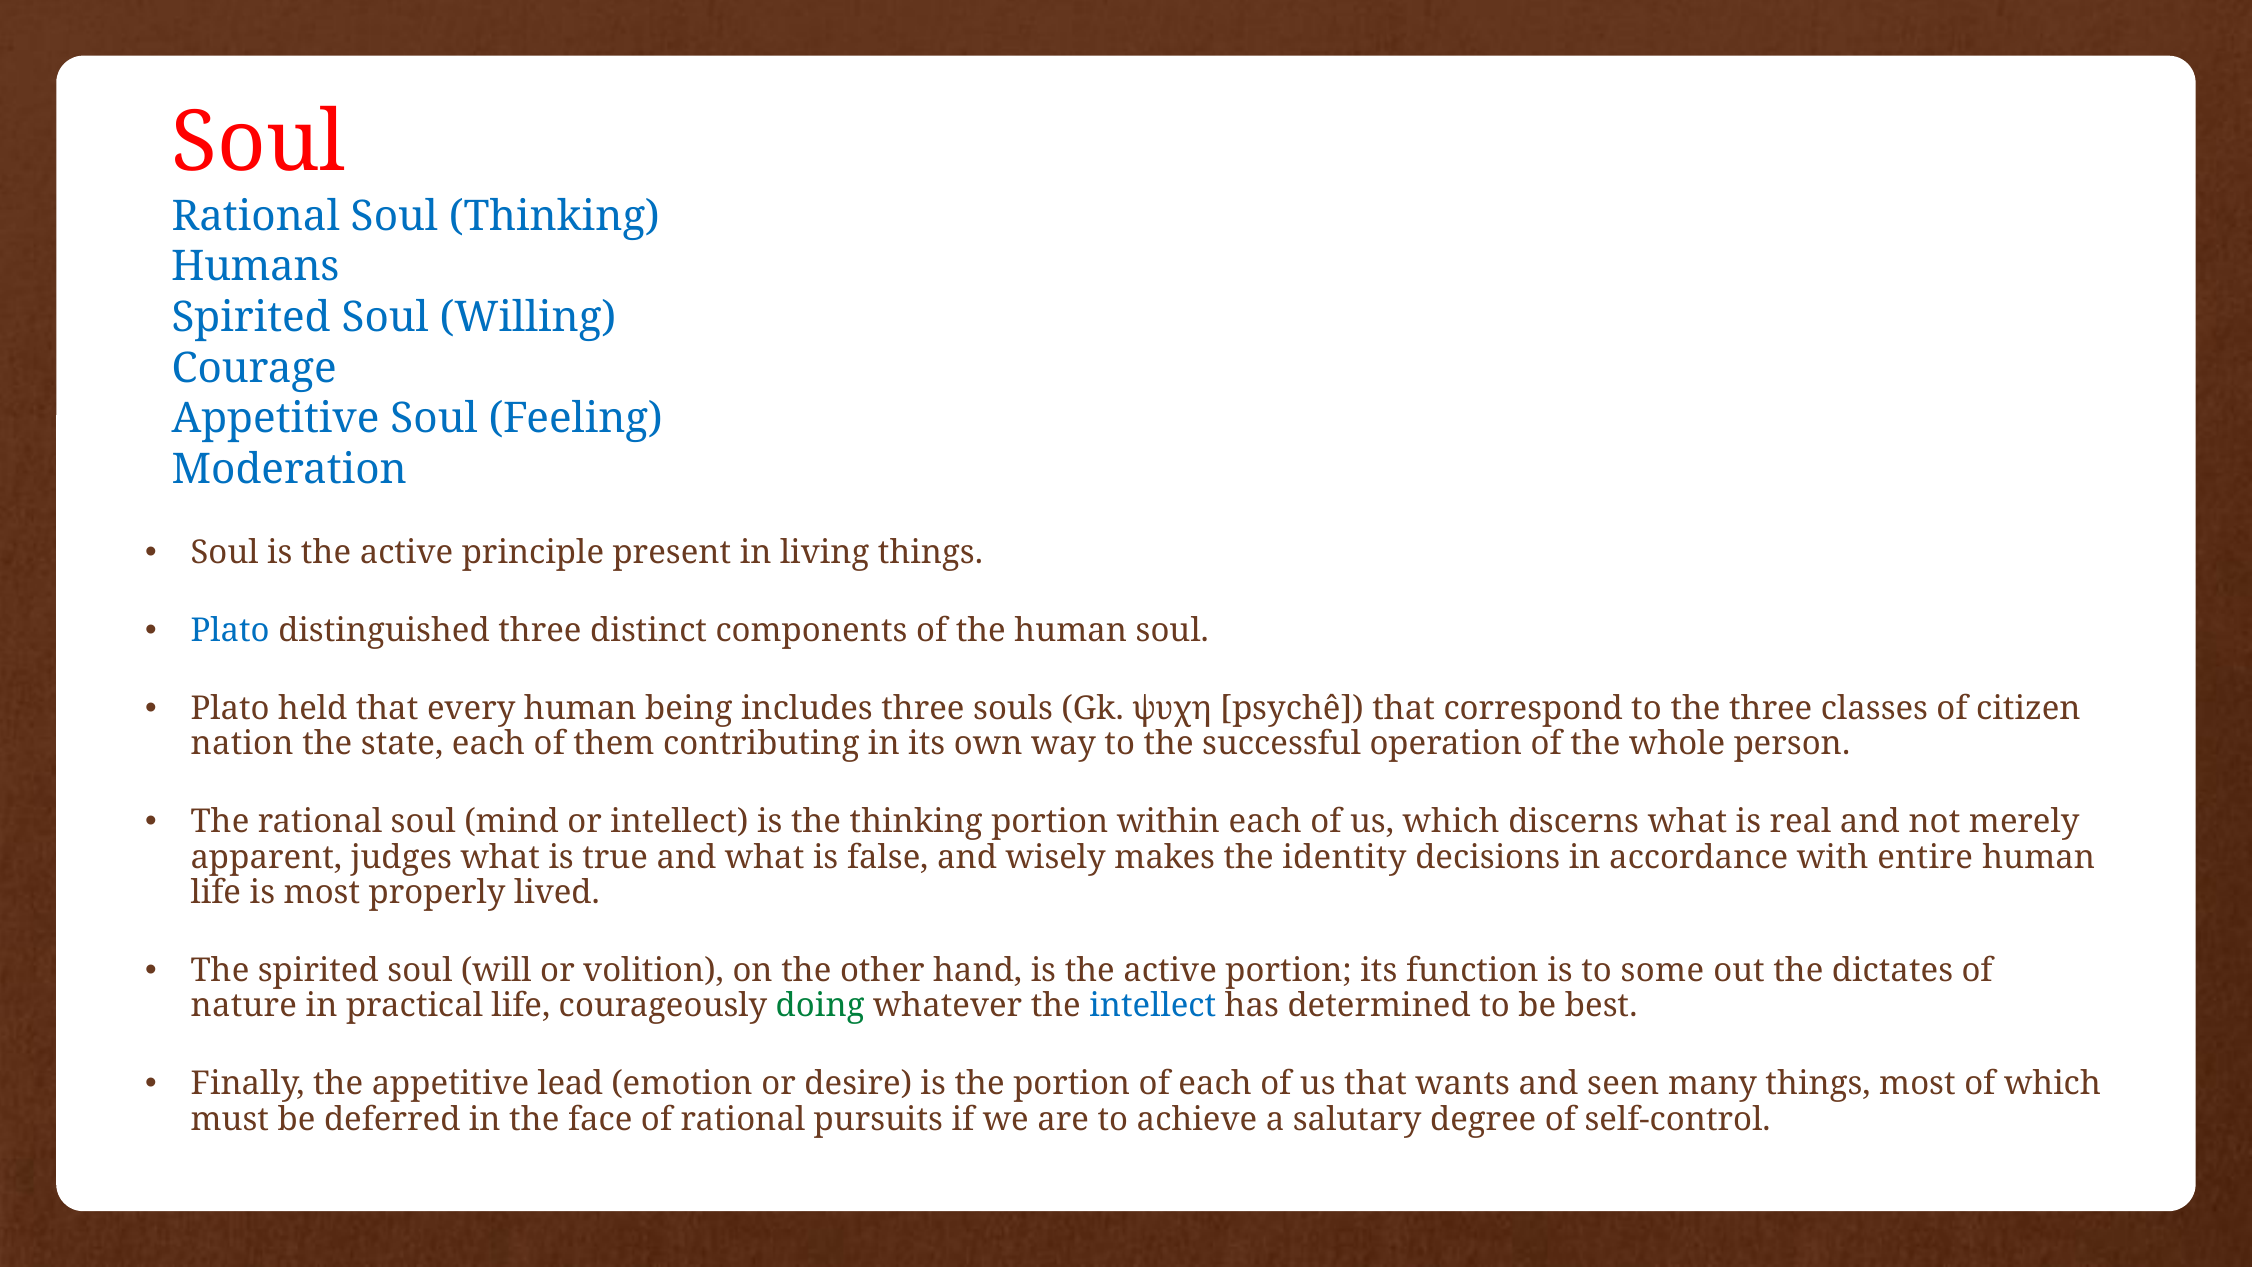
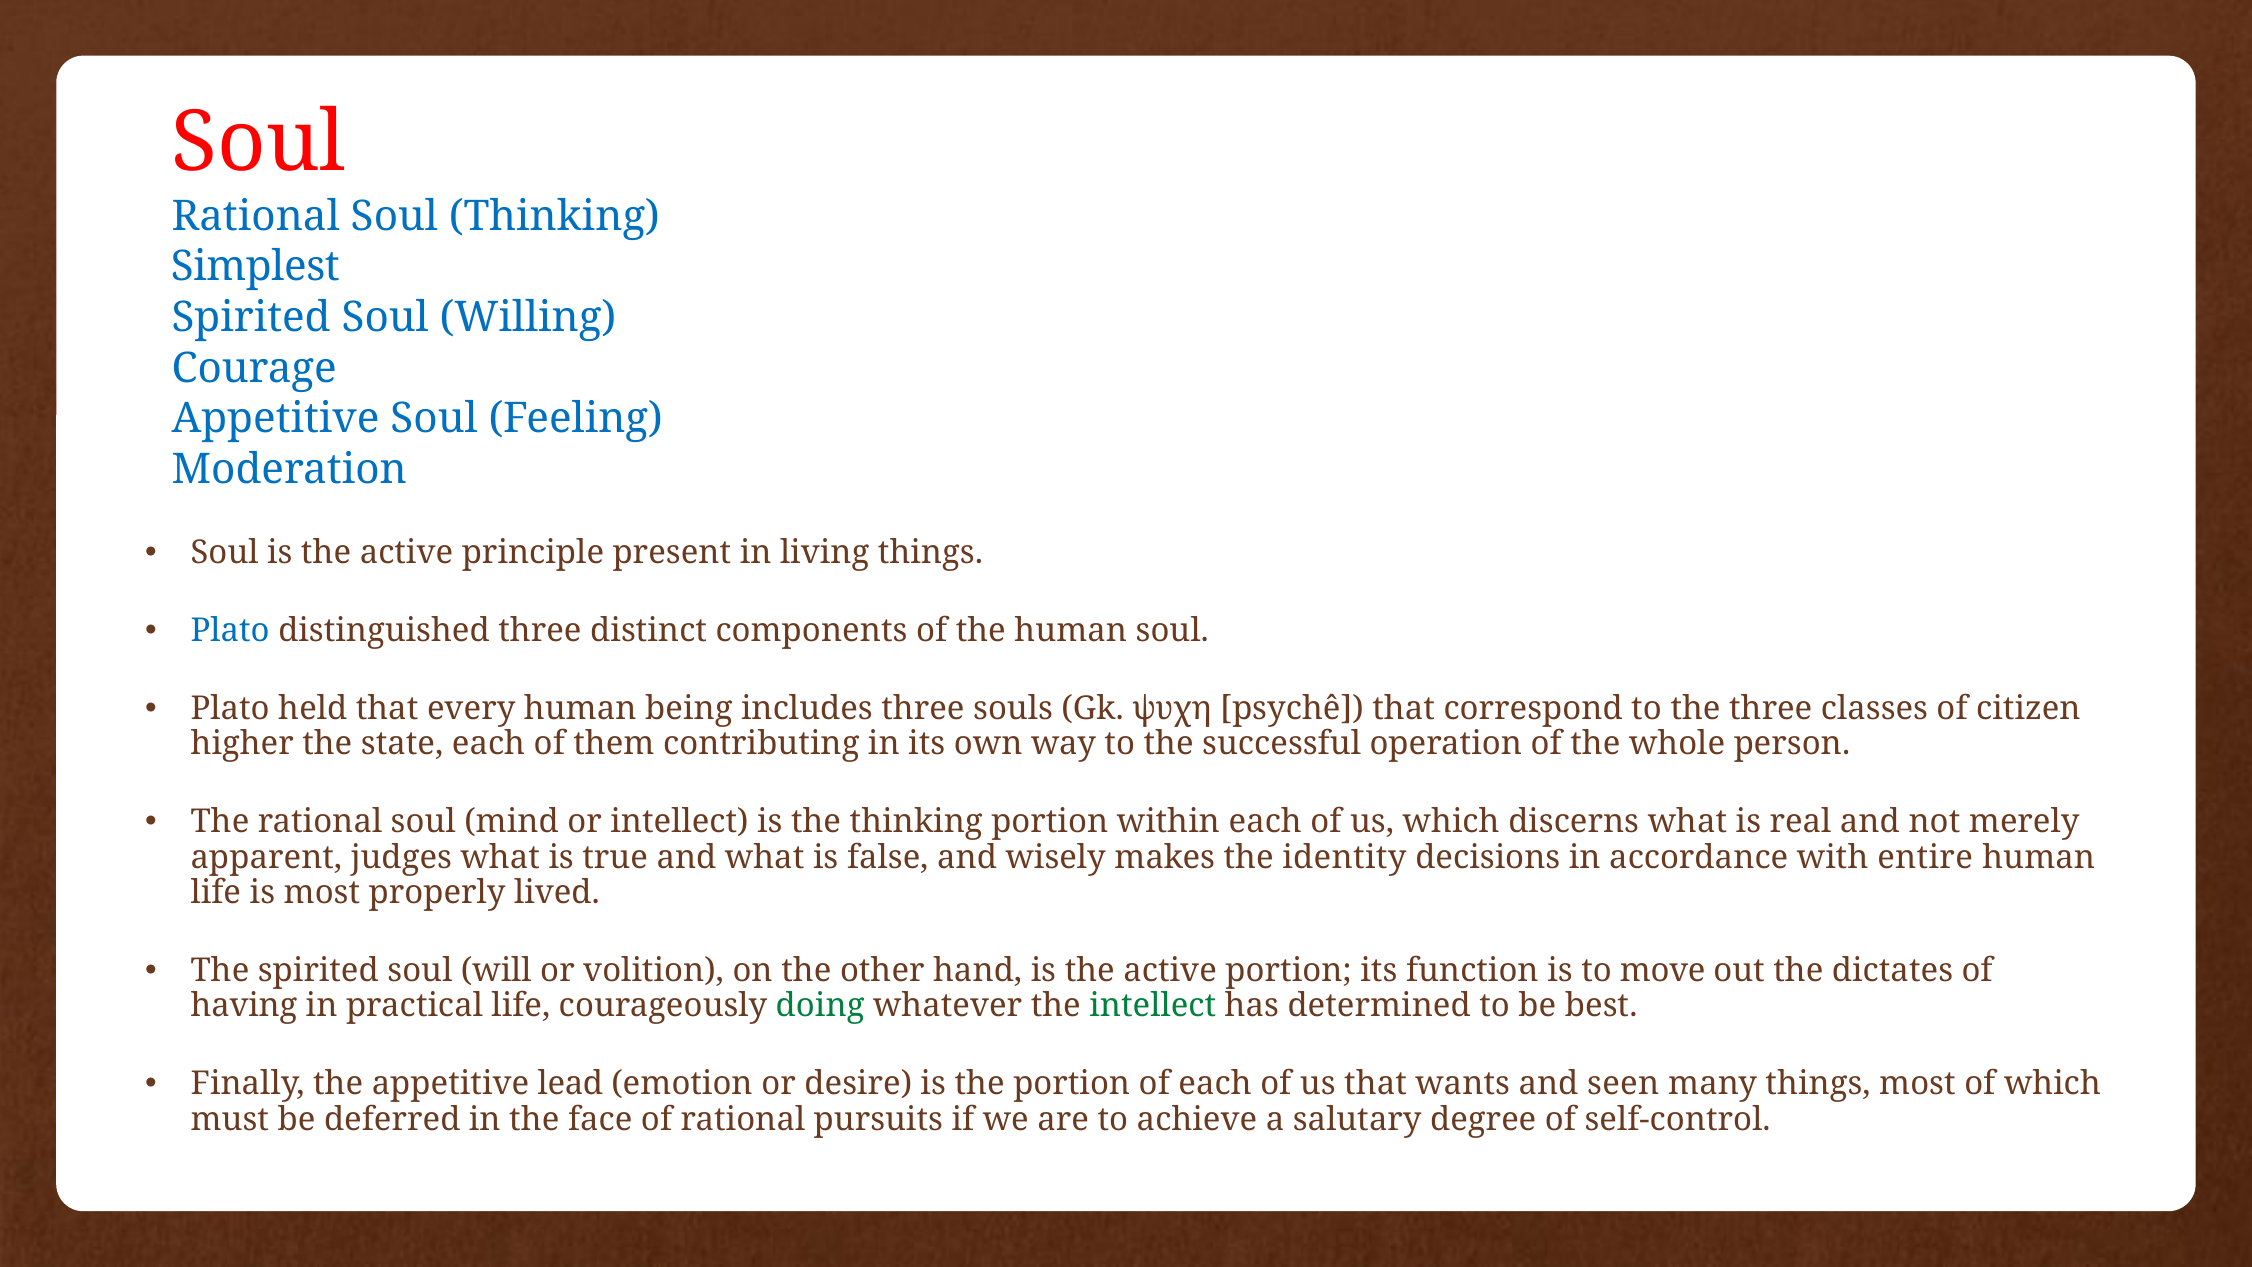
Humans: Humans -> Simplest (255, 267)
nation: nation -> higher (242, 744)
some: some -> move (1663, 971)
nature: nature -> having (244, 1006)
intellect colour: blue -> green (1153, 1006)
